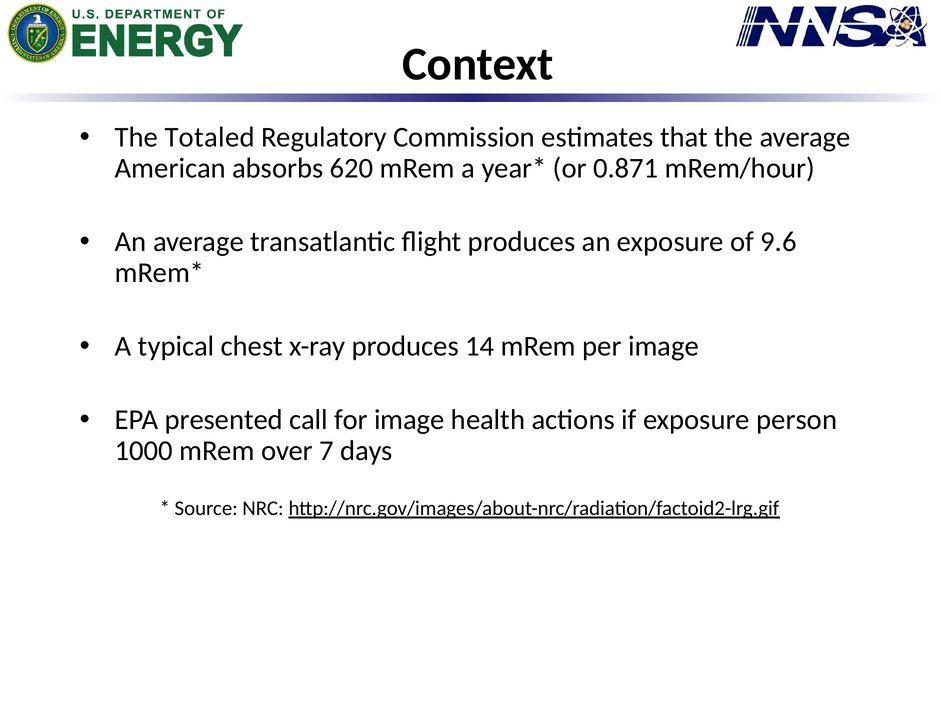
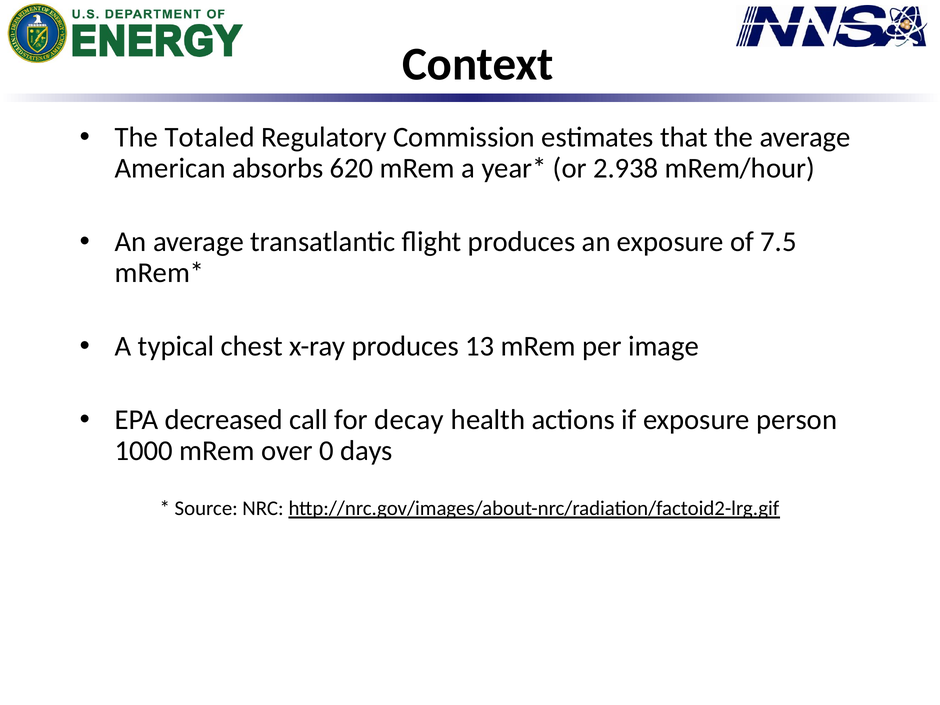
0.871: 0.871 -> 2.938 (626, 168)
9.6: 9.6 -> 7.5 (779, 242)
14: 14 -> 13 (480, 346)
presented: presented -> decreased (224, 420)
for image: image -> decay (409, 420)
7: 7 -> 0 (327, 451)
